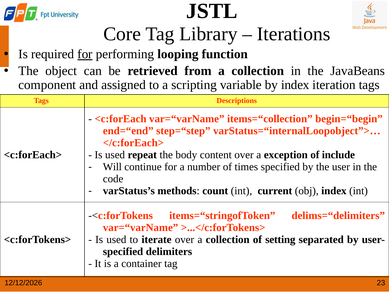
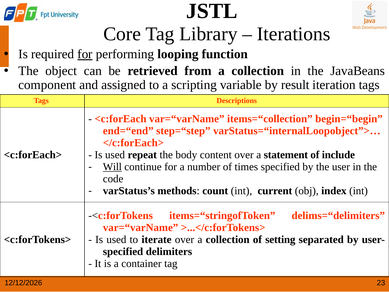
by index: index -> result (295, 85)
exception: exception -> statement (286, 155)
Will underline: none -> present (112, 167)
